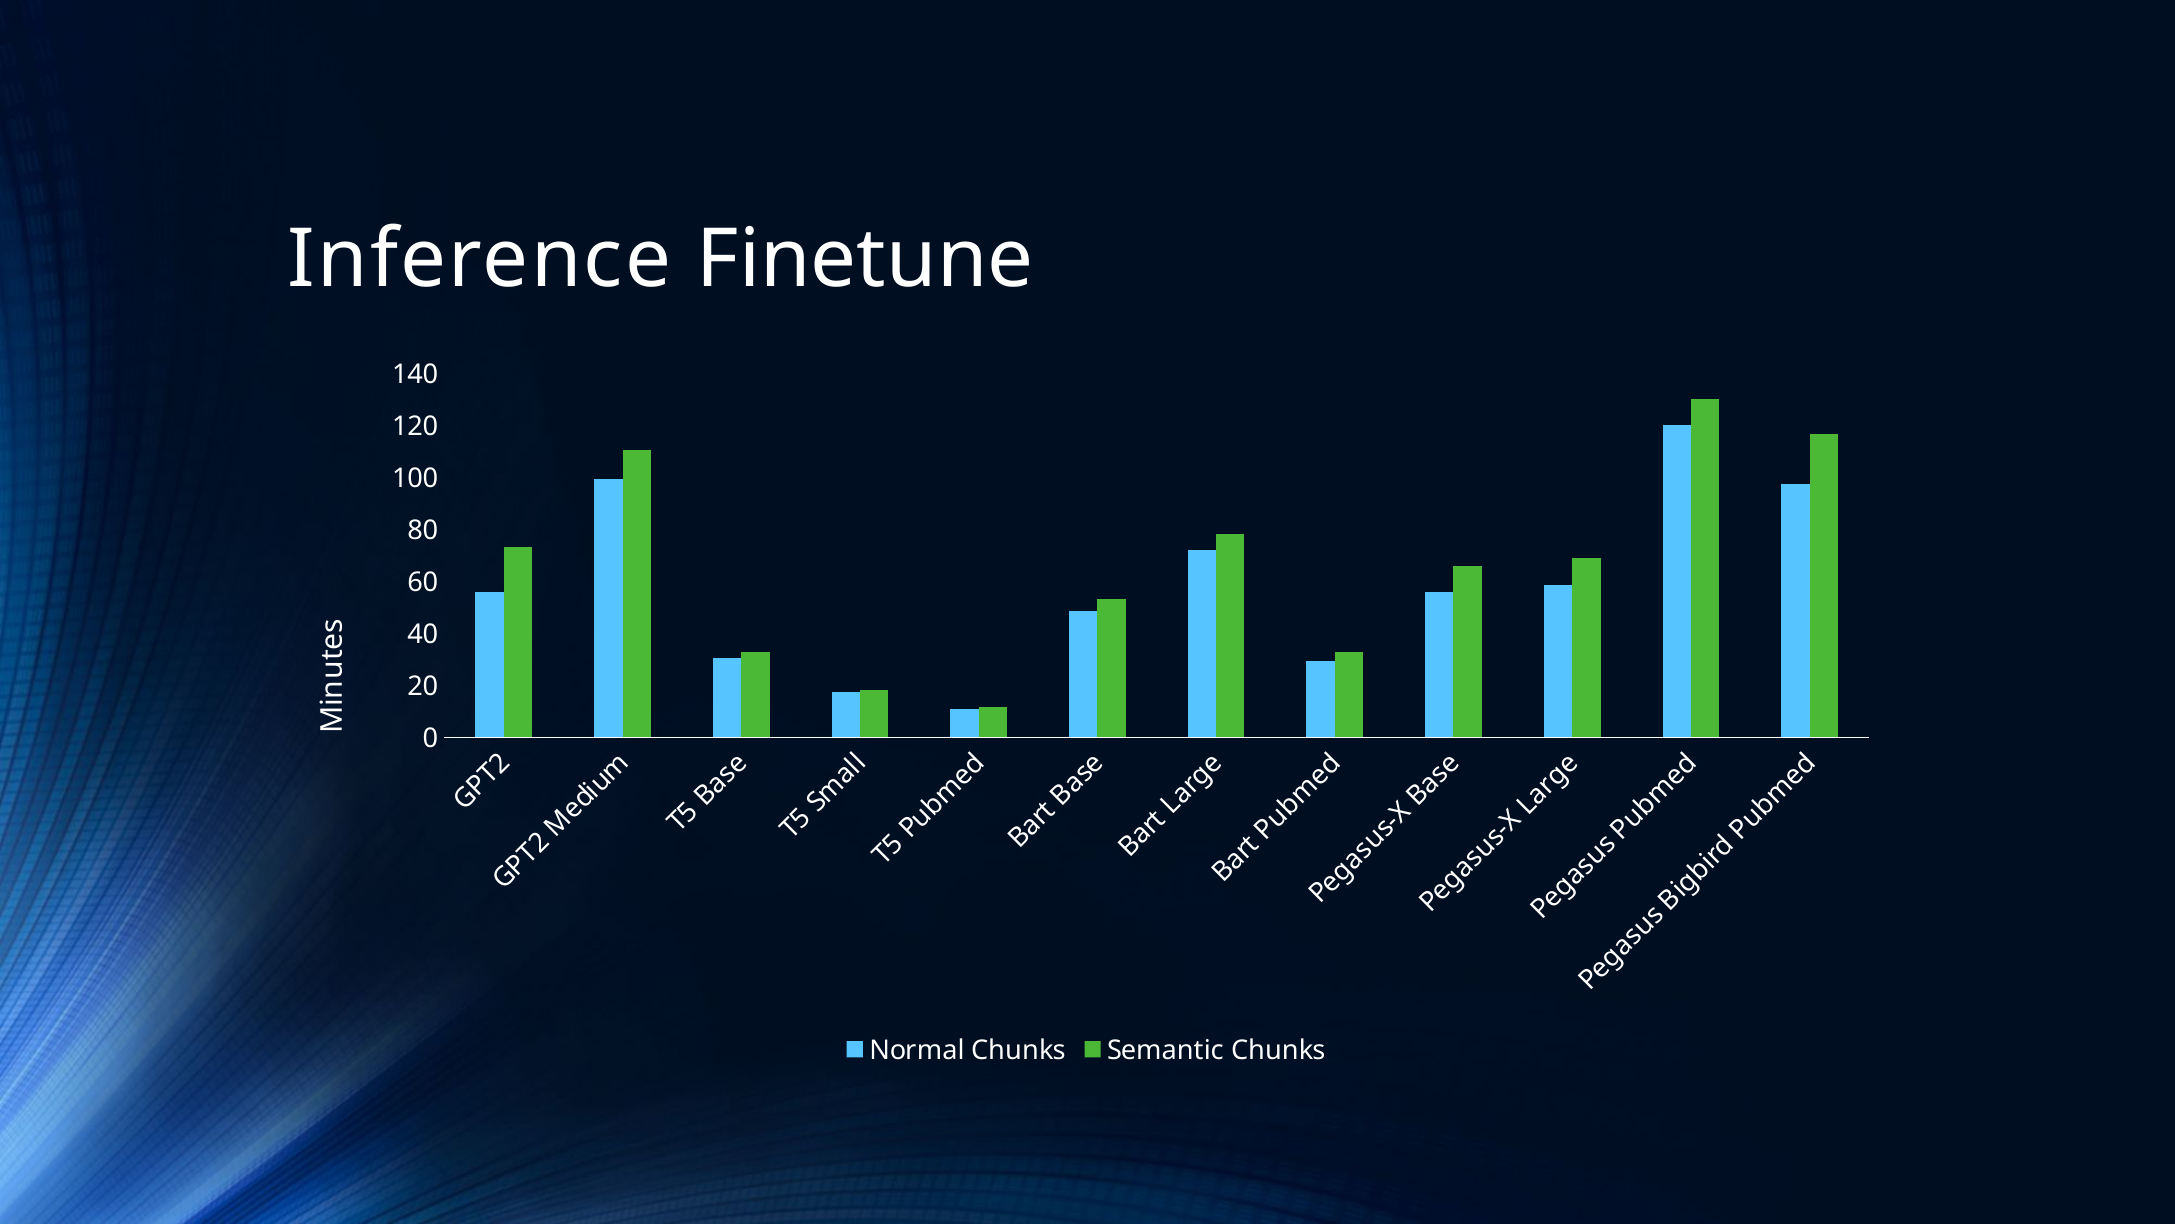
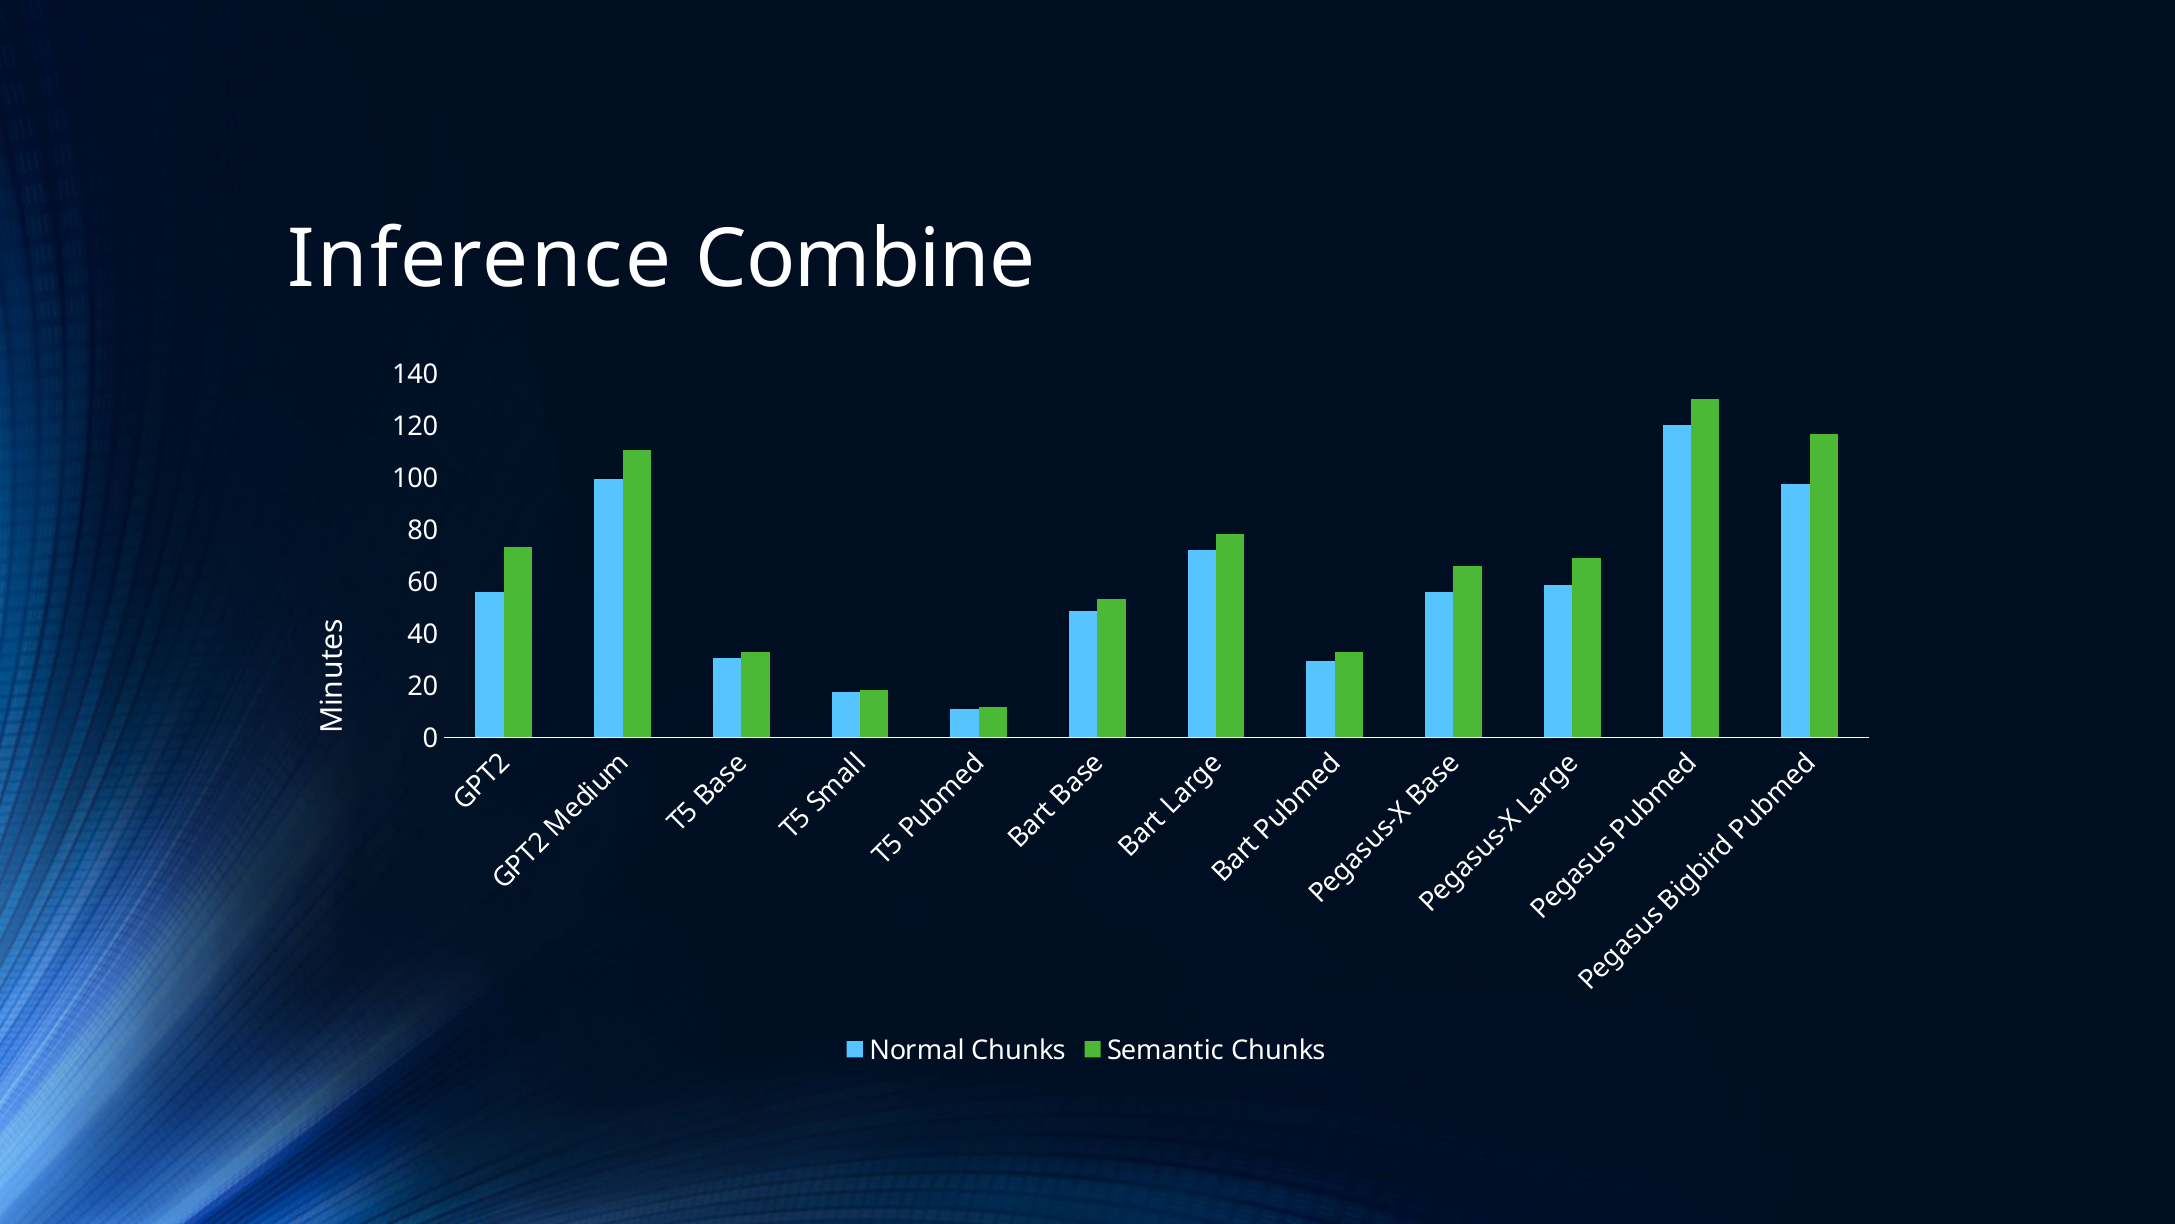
Finetune: Finetune -> Combine (866, 260)
